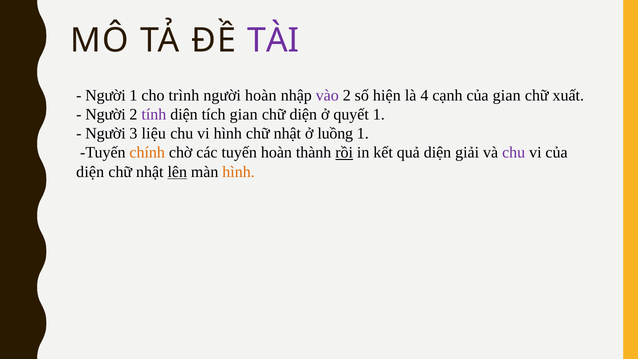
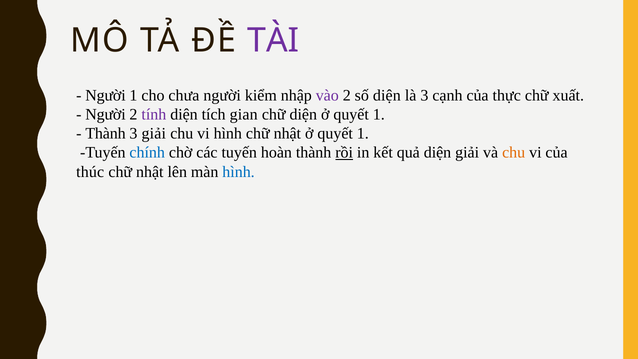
trình: trình -> chưa (184, 95)
người hoàn: hoàn -> kiểm (261, 95)
số hiện: hiện -> diện (387, 95)
là 4: 4 -> 3 (424, 95)
của gian: gian -> thực (507, 95)
Người: Người -> Thành (105, 134)
3 liệu: liệu -> giải (154, 134)
nhật ở luồng: luồng -> quyết (335, 134)
chính colour: orange -> blue (147, 153)
chu colour: purple -> orange (514, 153)
diện: diện -> thúc (90, 172)
lên underline: present -> none (177, 172)
hình colour: orange -> blue (239, 172)
